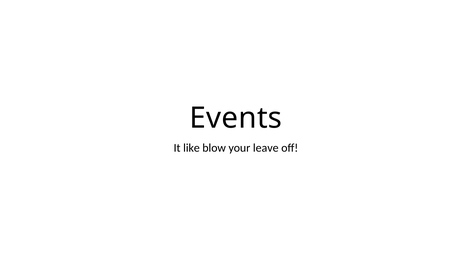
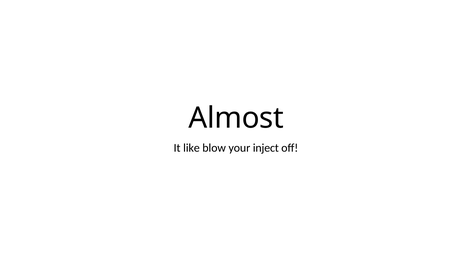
Events: Events -> Almost (236, 118)
leave: leave -> inject (266, 148)
